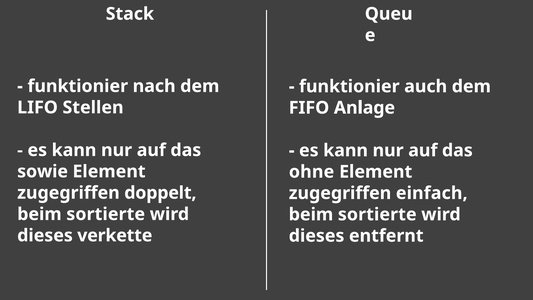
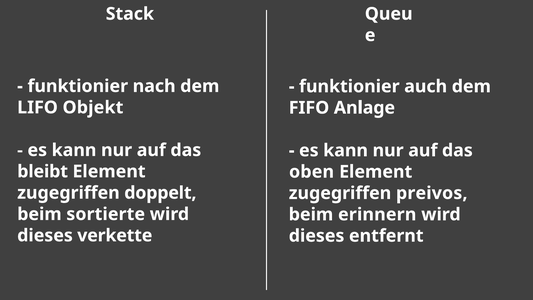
Stellen: Stellen -> Objekt (93, 107)
sowie: sowie -> bleibt (43, 171)
ohne: ohne -> oben (312, 172)
einfach: einfach -> preivos (432, 193)
sortierte: sortierte -> erinnern (377, 214)
